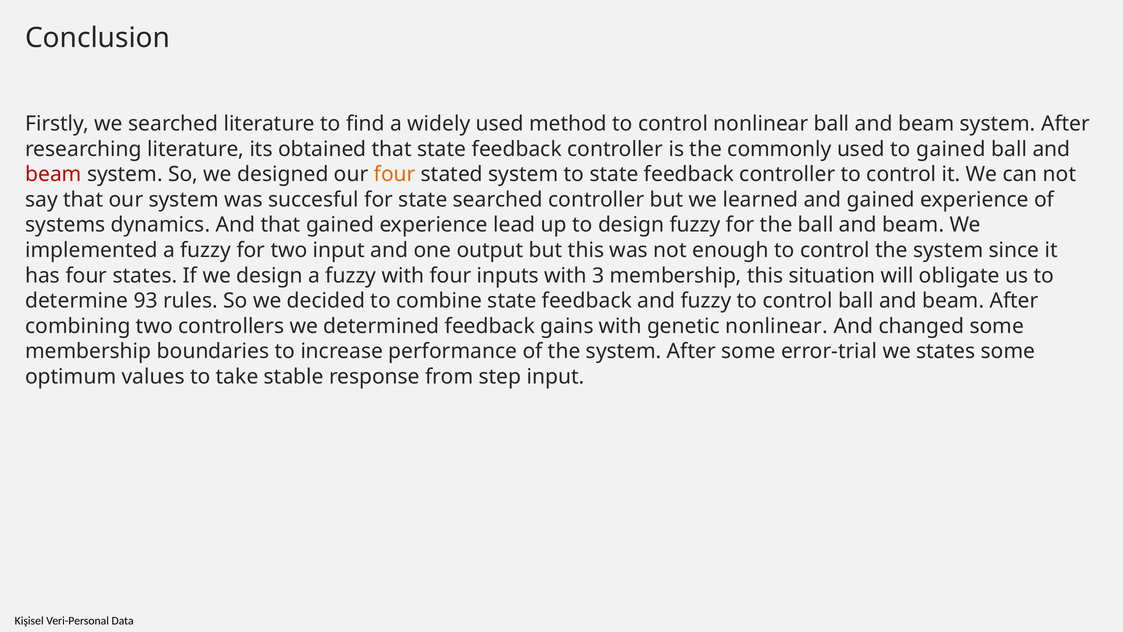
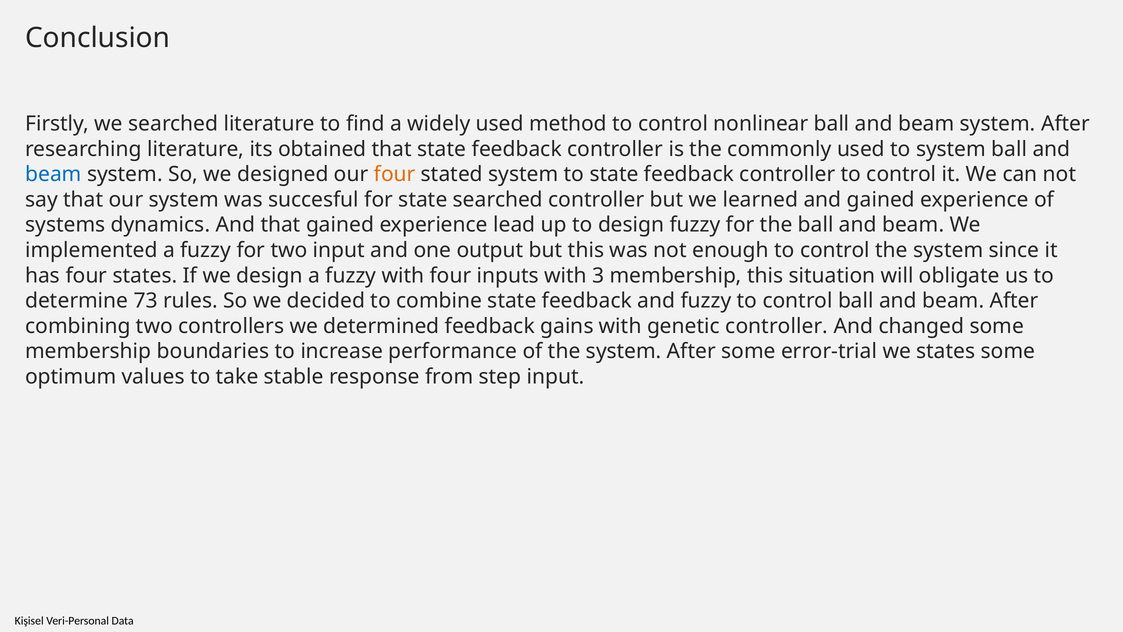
to gained: gained -> system (951, 149)
beam colour: red -> blue (53, 174)
93: 93 -> 73 (146, 301)
genetic nonlinear: nonlinear -> controller (777, 326)
